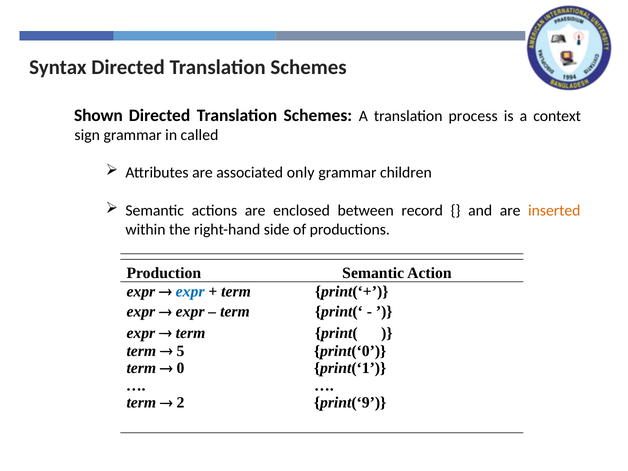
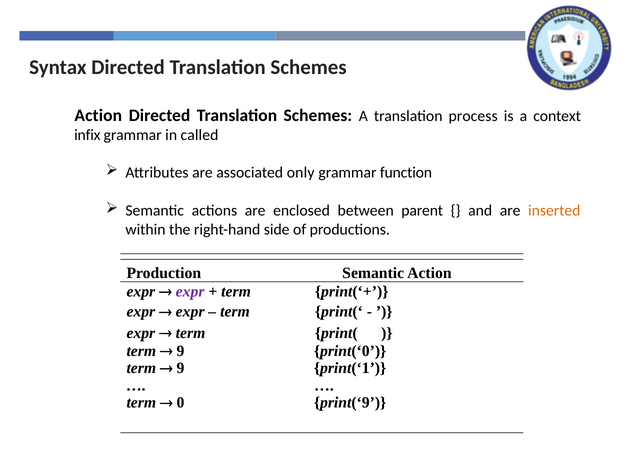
Shown: Shown -> Action (98, 115)
sign: sign -> infix (87, 135)
children: children -> function (406, 173)
record: record -> parent (422, 210)
expr colour: blue -> purple (190, 291)
5: 5 -> 9 (180, 351)
0: 0 -> 9 (180, 368)
2: 2 -> 0 (180, 403)
